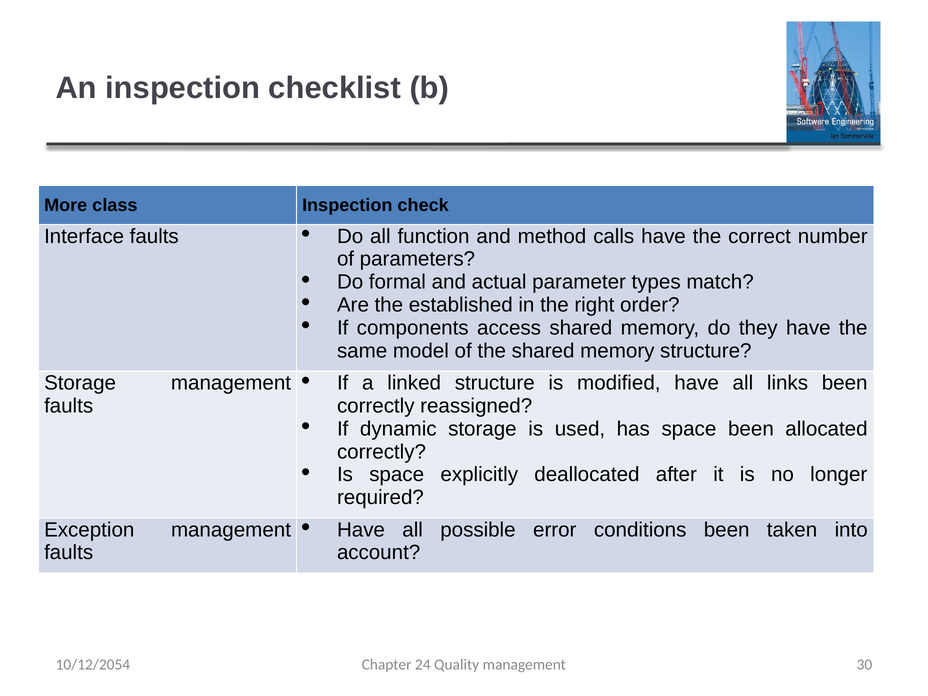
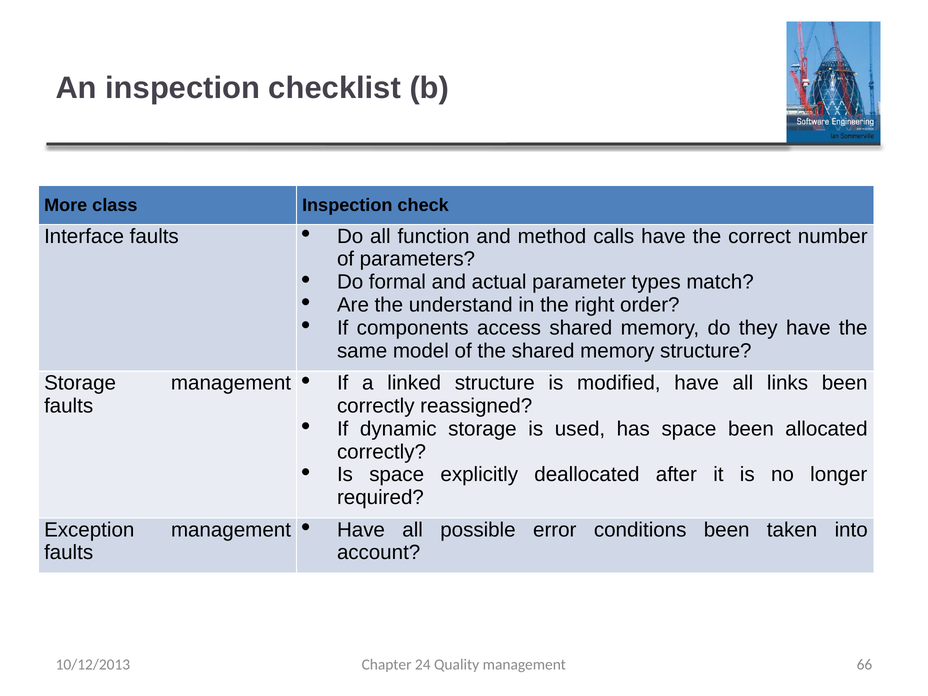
established: established -> understand (461, 305)
30: 30 -> 66 (864, 665)
10/12/2054: 10/12/2054 -> 10/12/2013 (93, 665)
